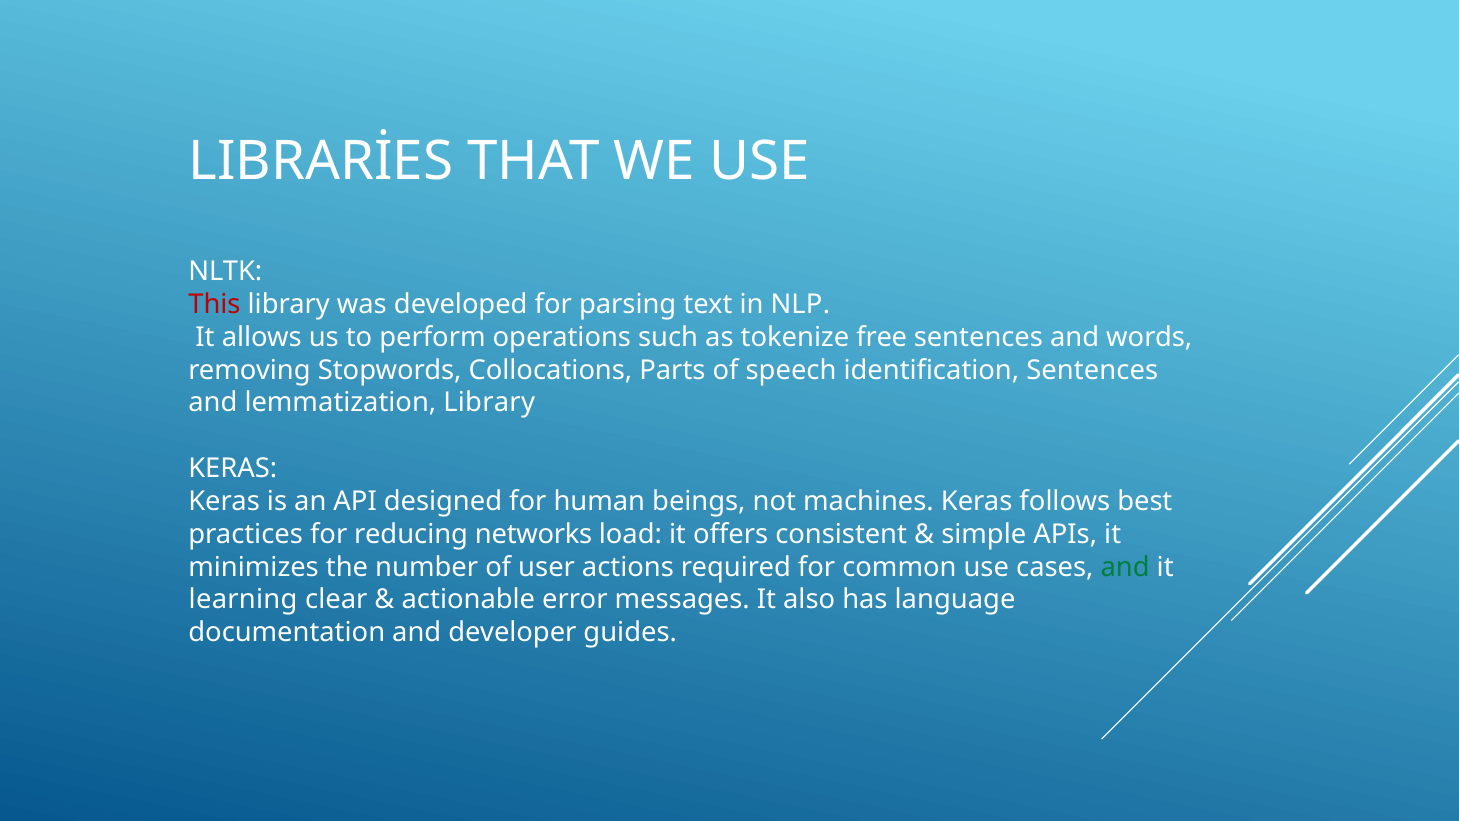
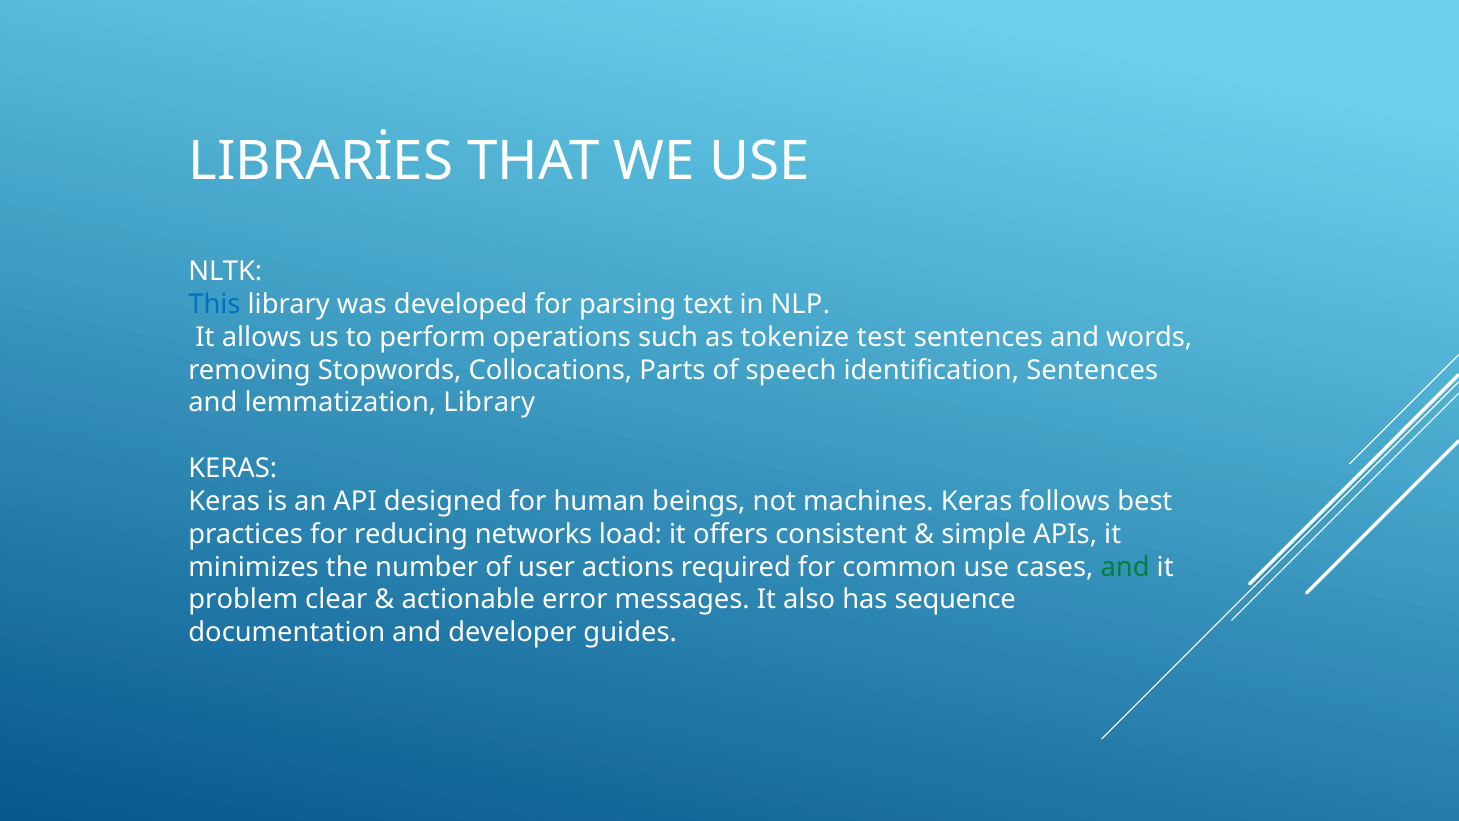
This colour: red -> blue (214, 304)
free: free -> test (881, 337)
learning: learning -> problem (243, 600)
language: language -> sequence (955, 600)
